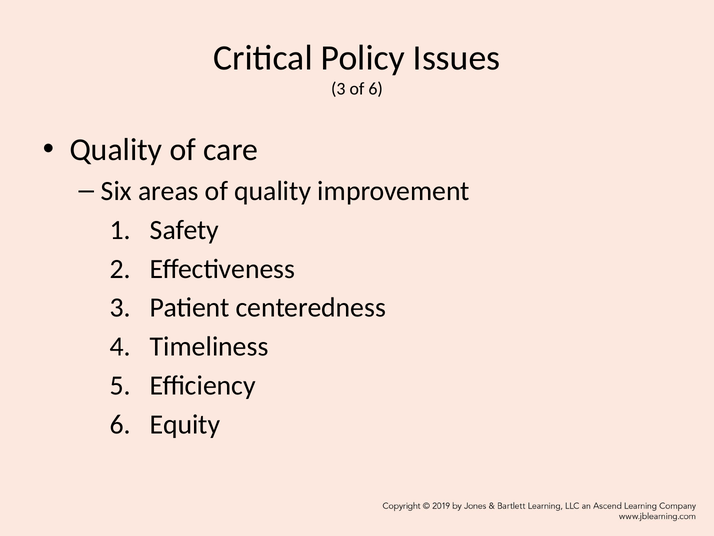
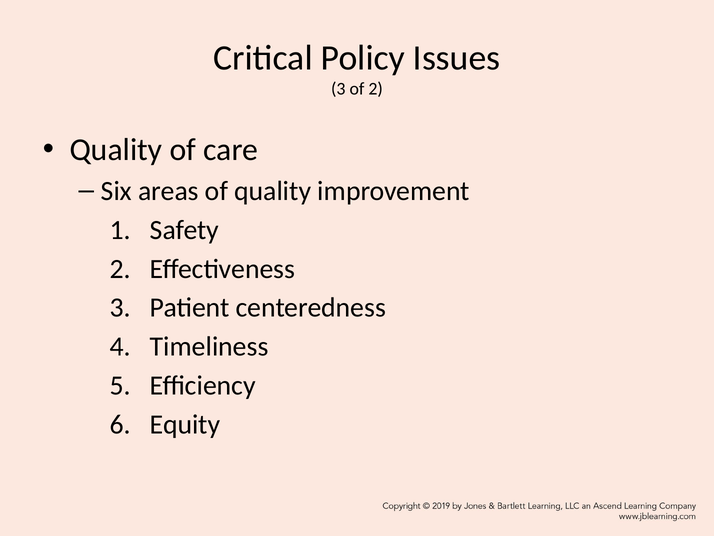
of 6: 6 -> 2 (376, 89)
